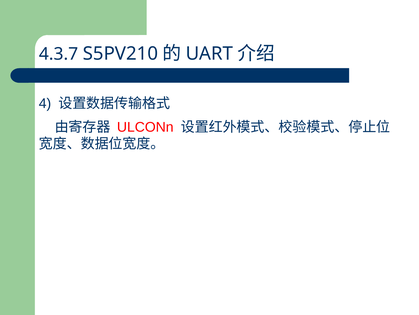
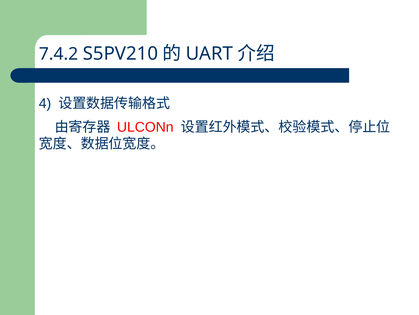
4.3.7: 4.3.7 -> 7.4.2 (59, 54)
